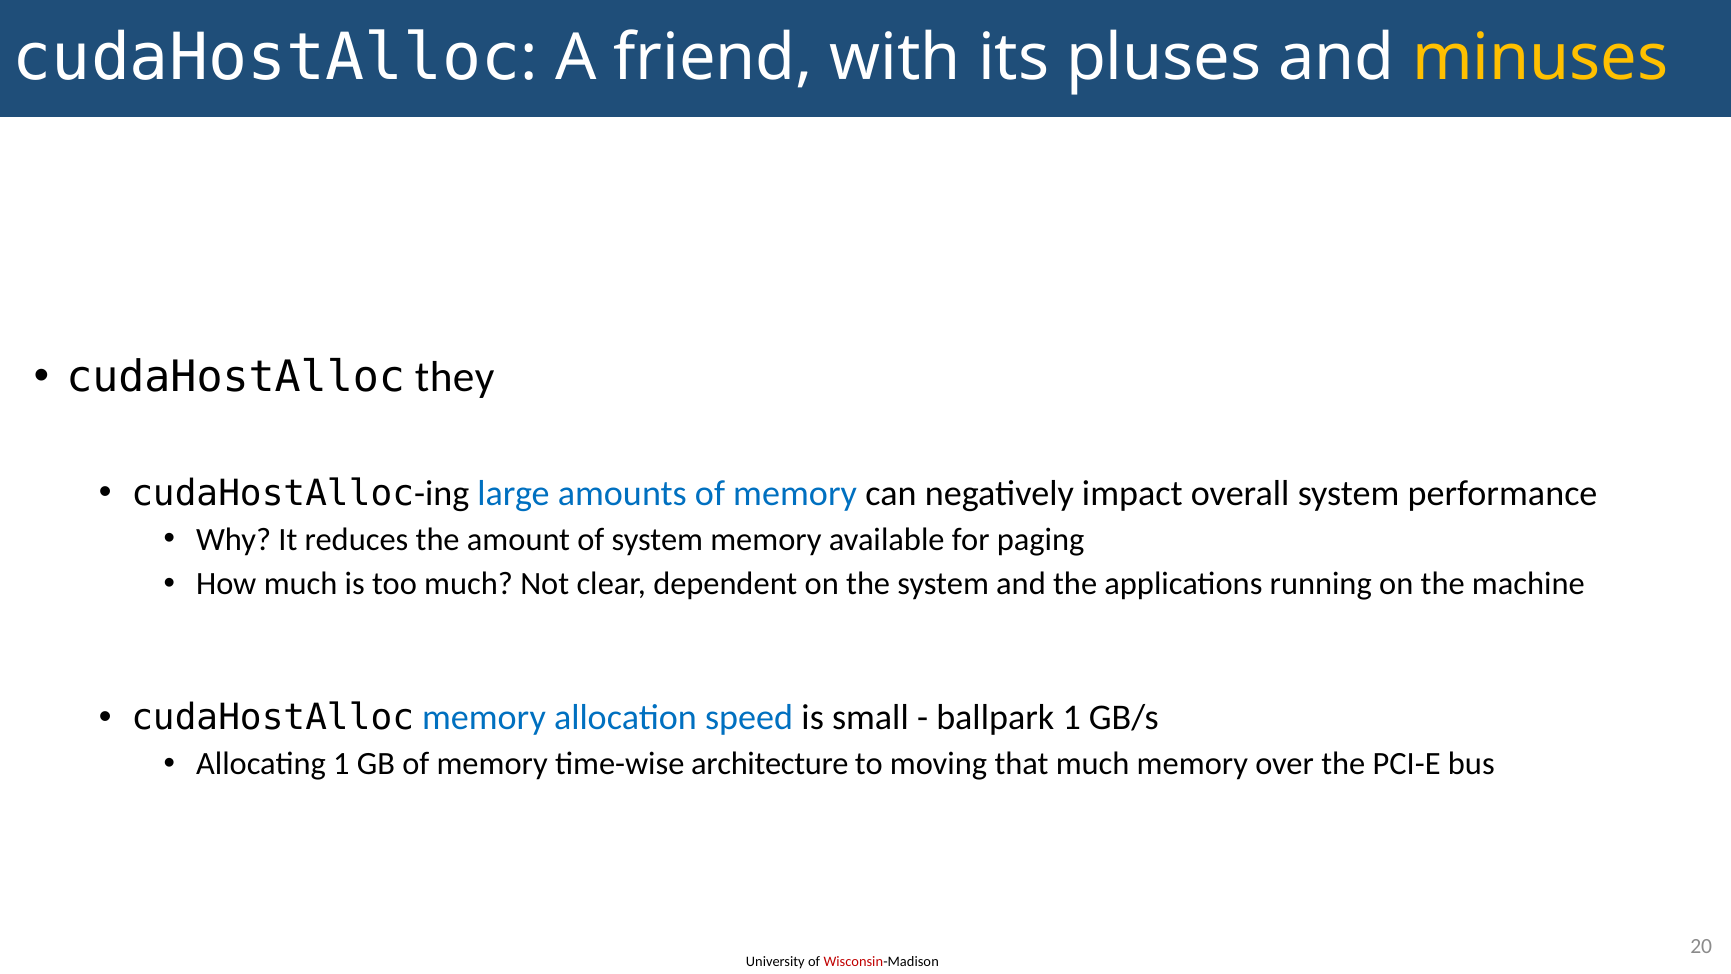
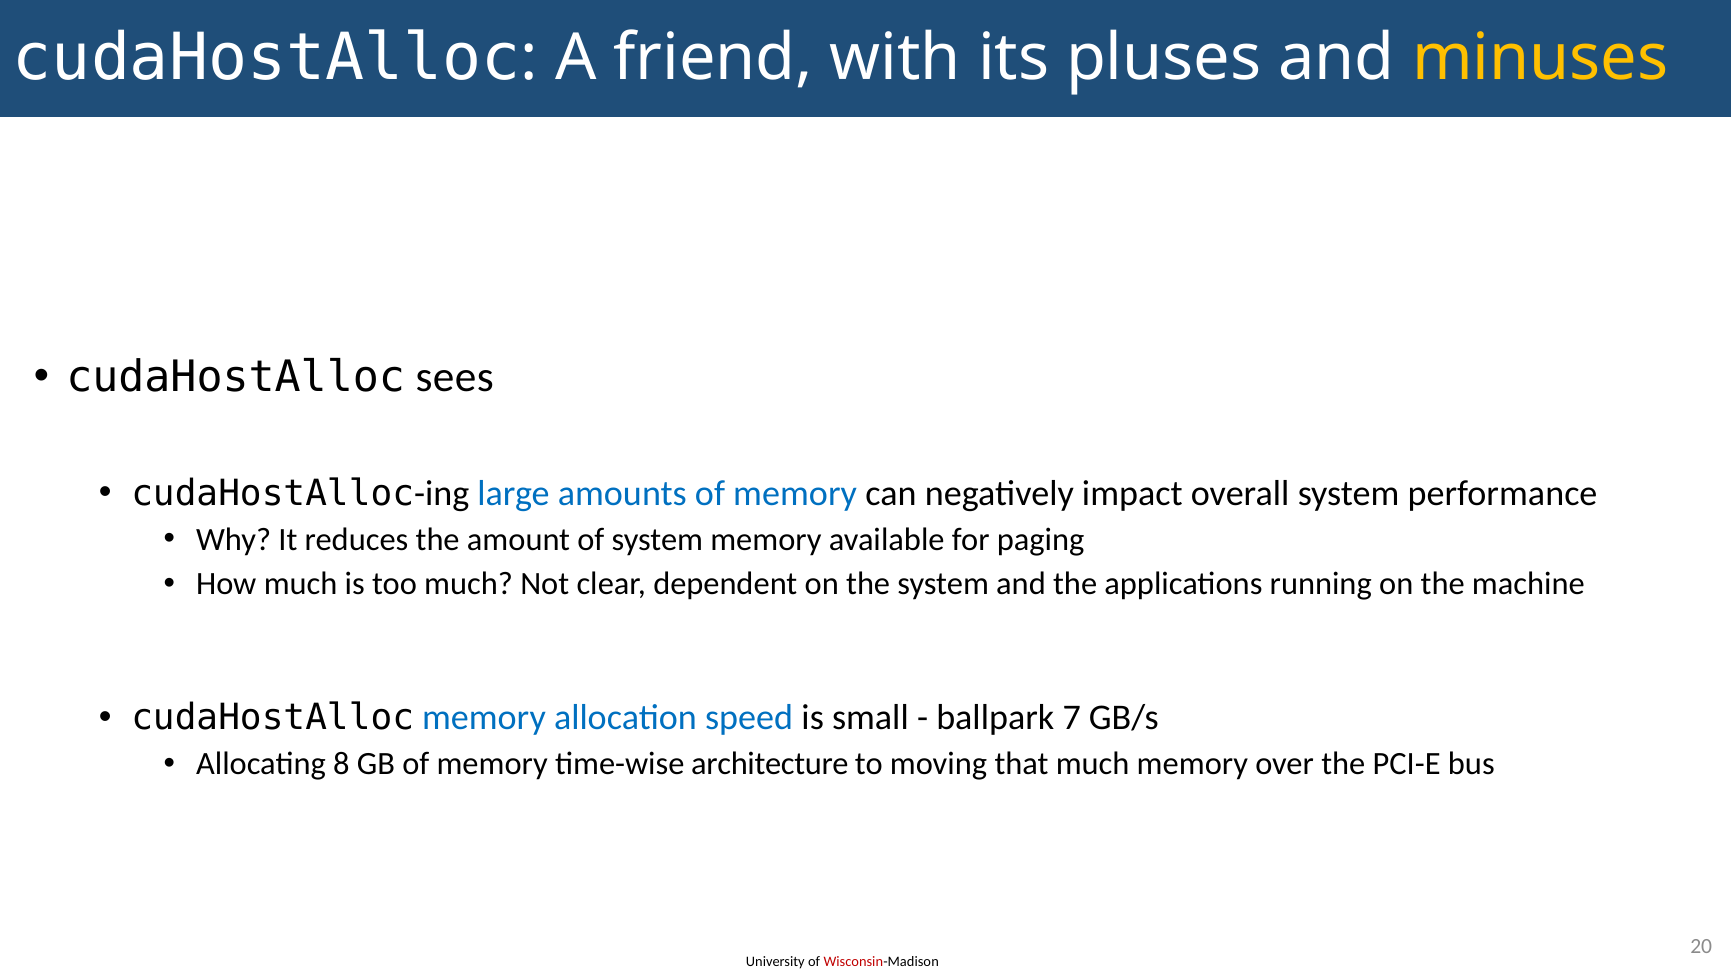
they: they -> sees (455, 377)
ballpark 1: 1 -> 7 (1072, 717)
Allocating 1: 1 -> 8 (341, 763)
